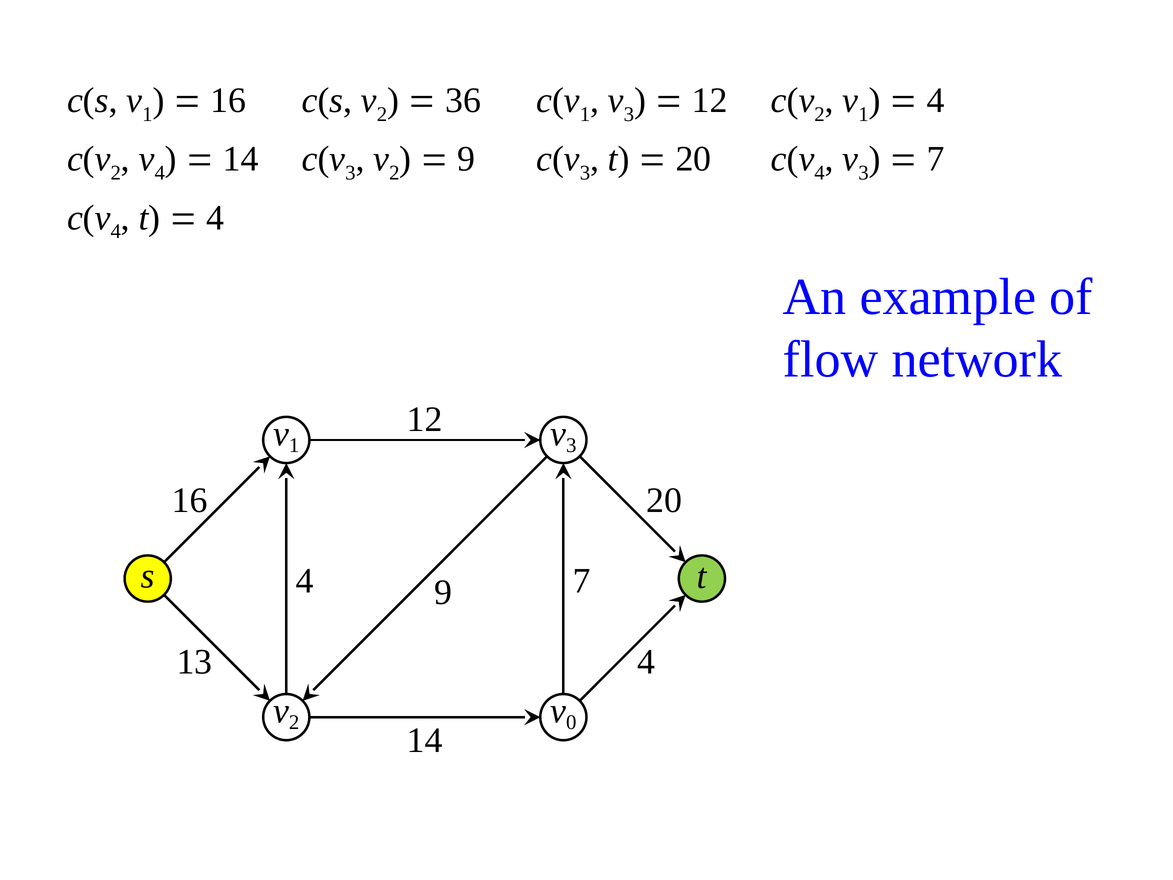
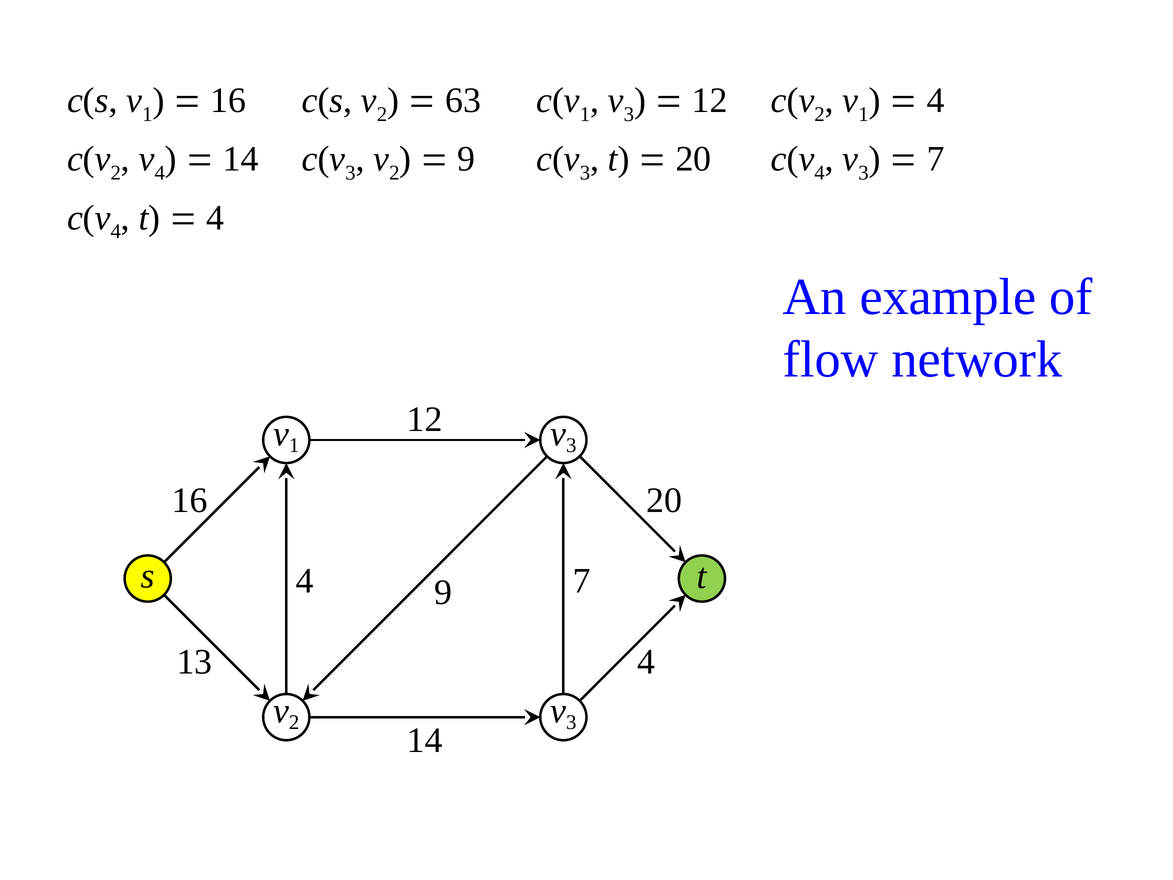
36: 36 -> 63 (463, 100)
0: 0 -> 3 (571, 722)
